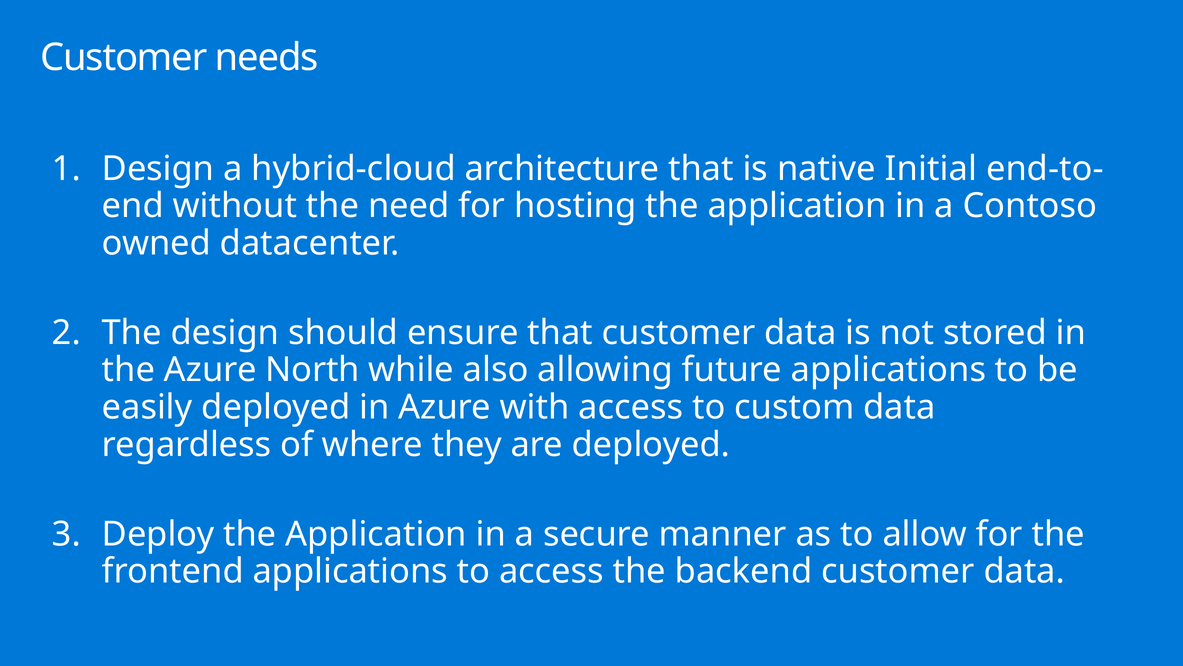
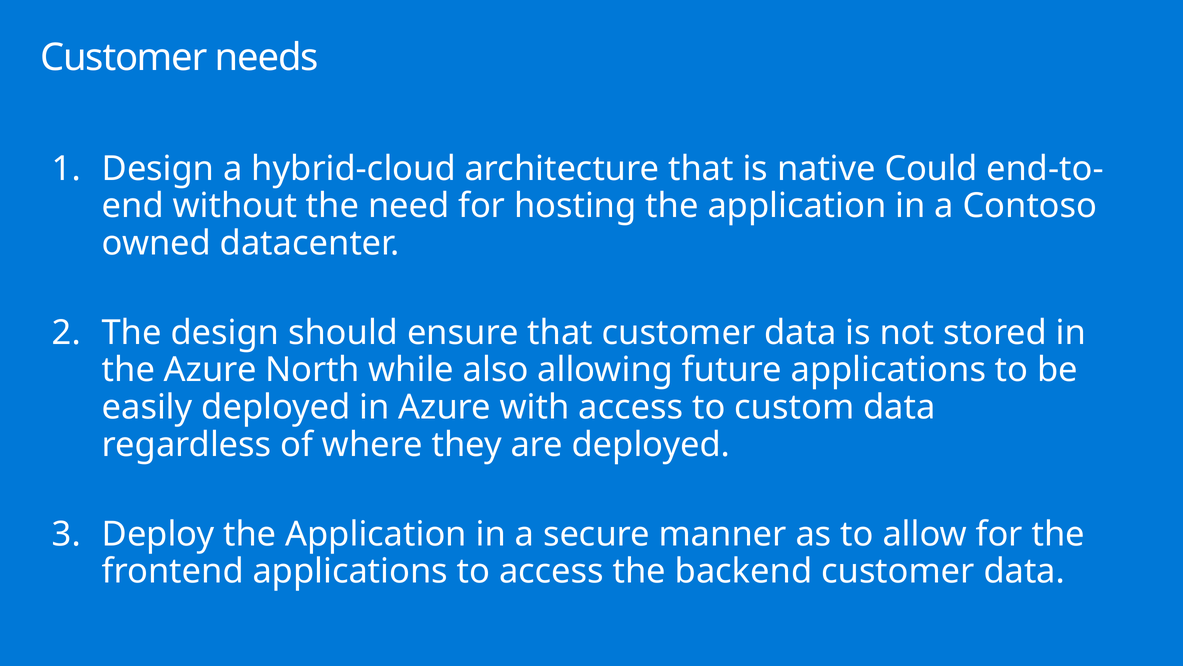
Initial: Initial -> Could (931, 169)
